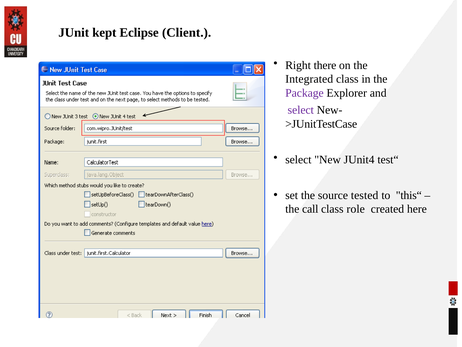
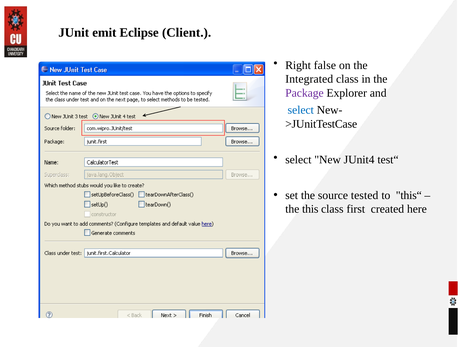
kept: kept -> emit (104, 32)
there: there -> false (325, 65)
select colour: purple -> blue (301, 110)
call: call -> this (310, 209)
role: role -> first (356, 209)
